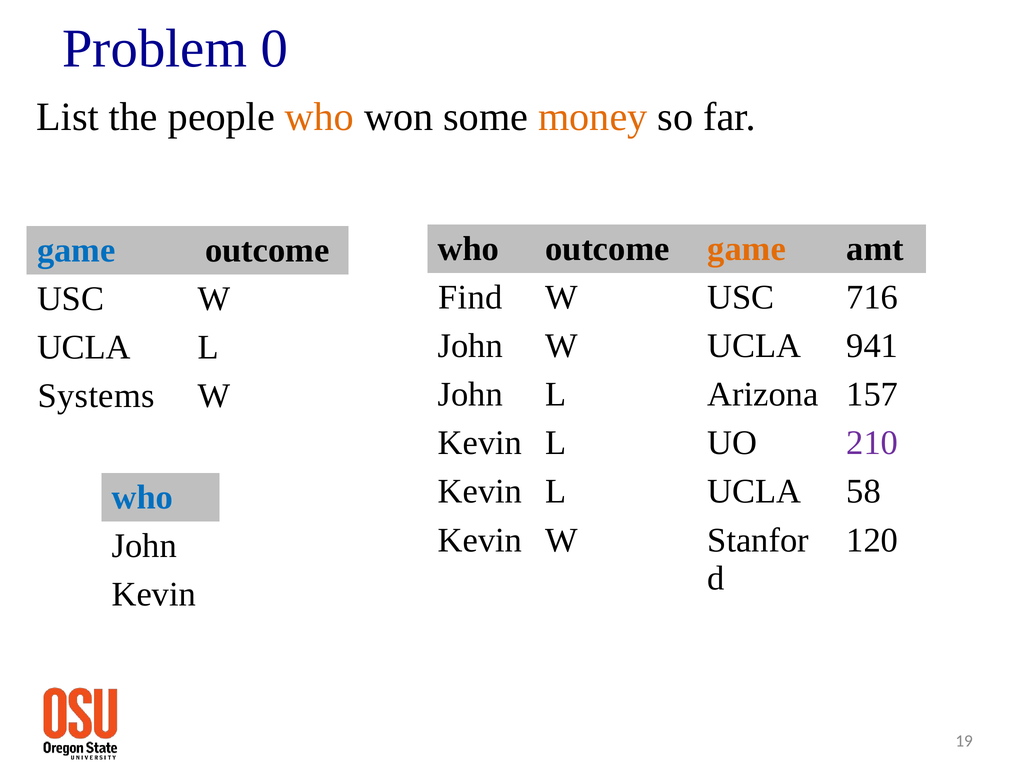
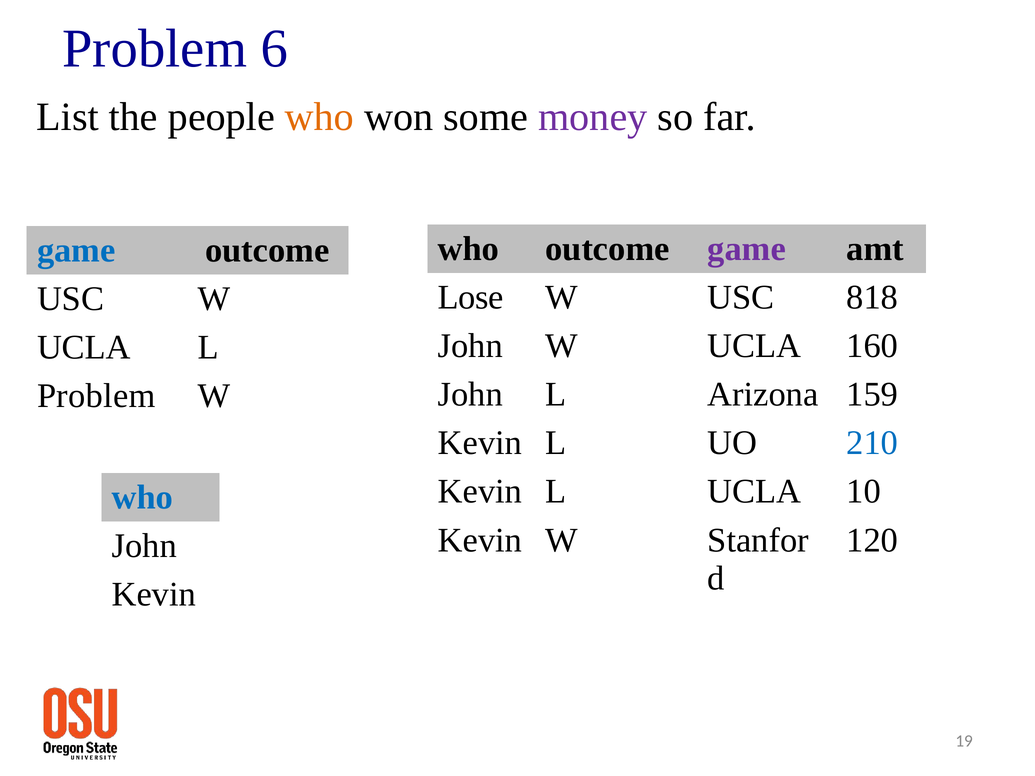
0: 0 -> 6 (275, 49)
money colour: orange -> purple (593, 117)
game colour: orange -> purple (747, 249)
Find: Find -> Lose (471, 298)
716: 716 -> 818 (872, 298)
941: 941 -> 160 (872, 346)
157: 157 -> 159 (872, 395)
Systems: Systems -> Problem (96, 396)
210 colour: purple -> blue (872, 443)
58: 58 -> 10 (864, 492)
